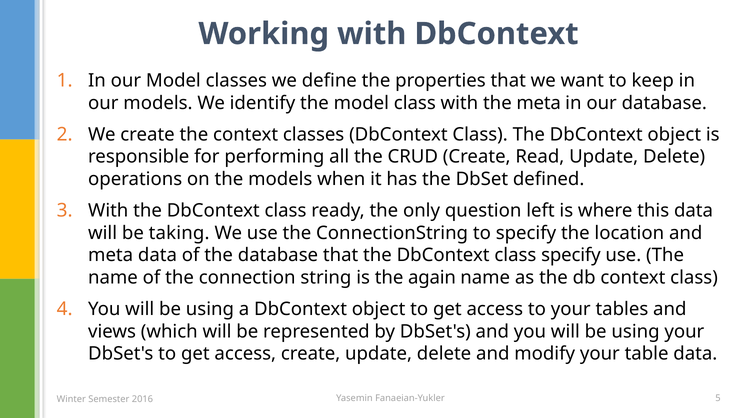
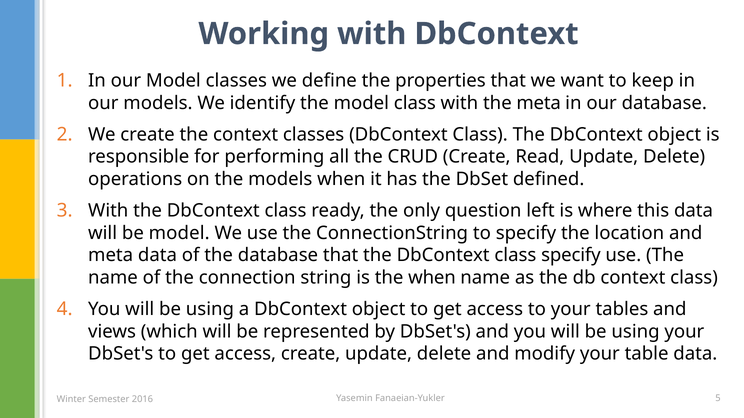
be taking: taking -> model (179, 233)
the again: again -> when (432, 278)
